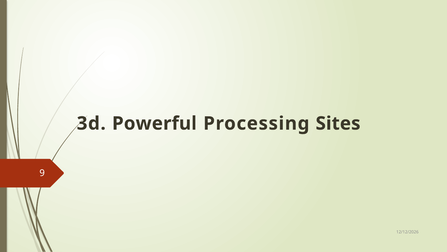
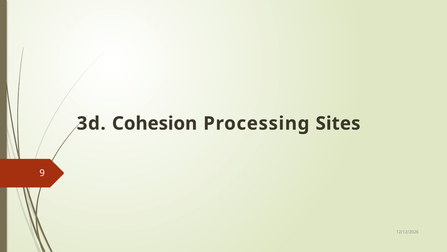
Powerful: Powerful -> Cohesion (155, 123)
